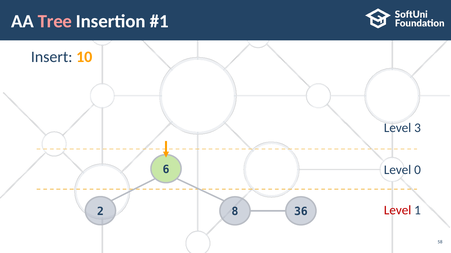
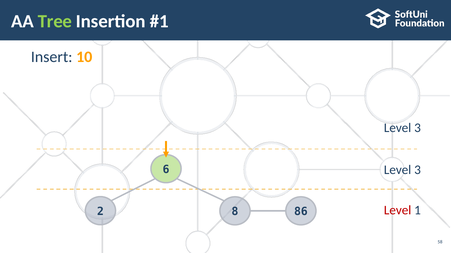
Tree colour: pink -> light green (55, 21)
0: 0 -> 3 (417, 170)
36: 36 -> 86 (301, 212)
